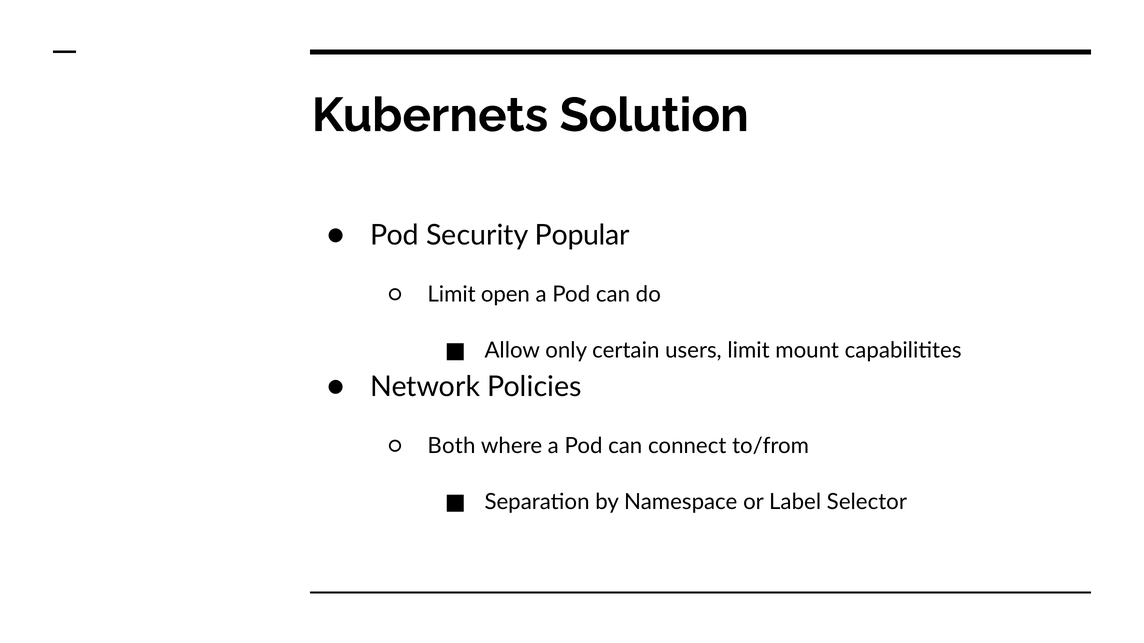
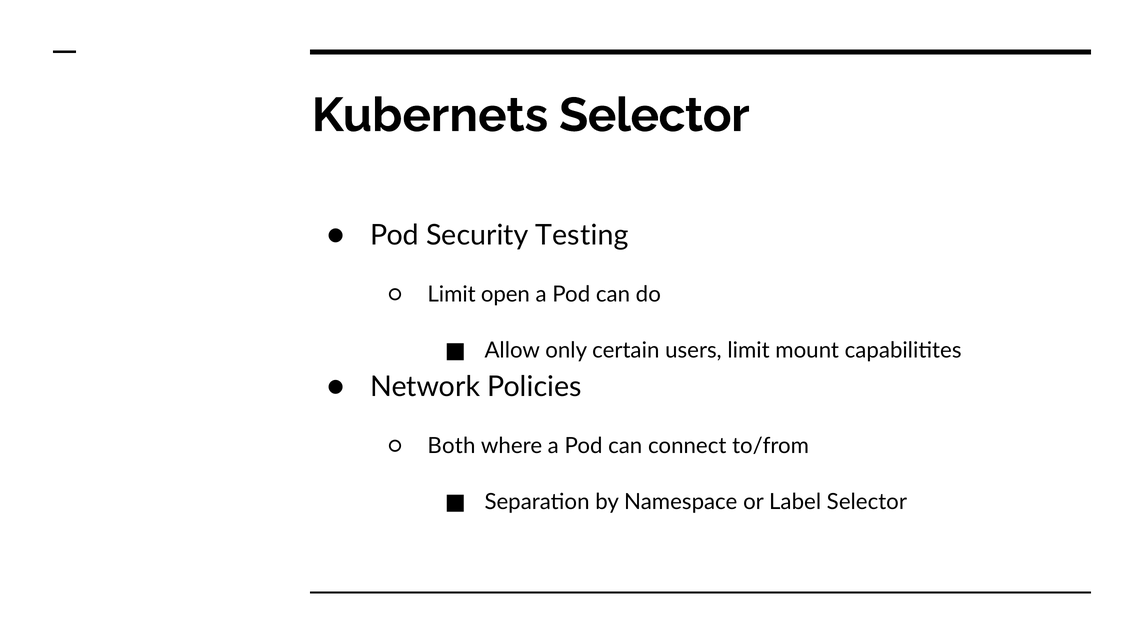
Kubernets Solution: Solution -> Selector (654, 115)
Popular: Popular -> Testing (582, 235)
